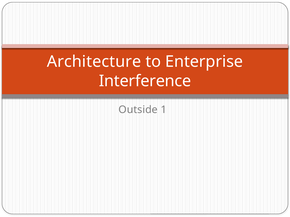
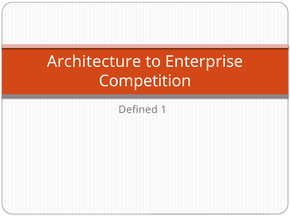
Interference: Interference -> Competition (145, 81)
Outside: Outside -> Defined (138, 110)
